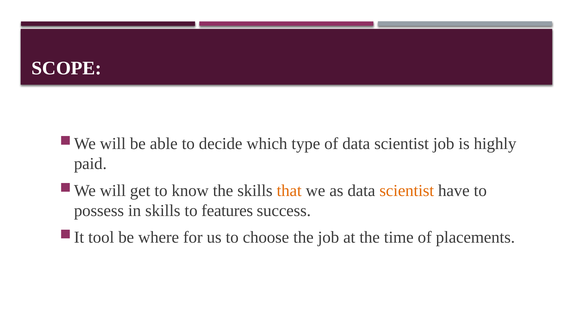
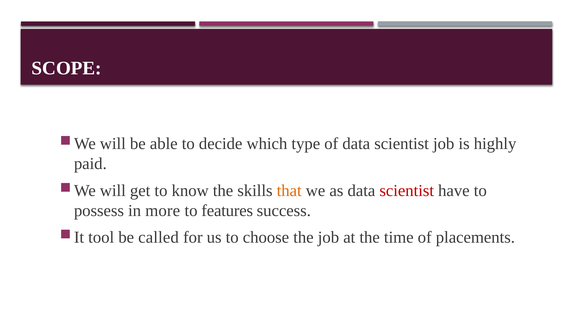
scientist colour: orange -> red (407, 191)
in skills: skills -> more (163, 211)
where: where -> called (159, 238)
